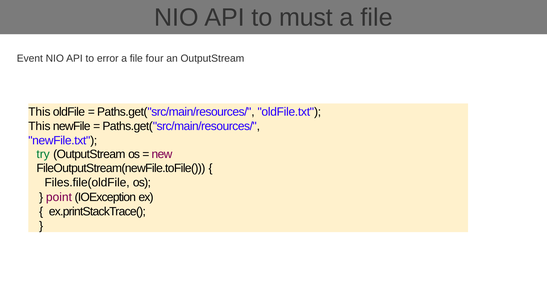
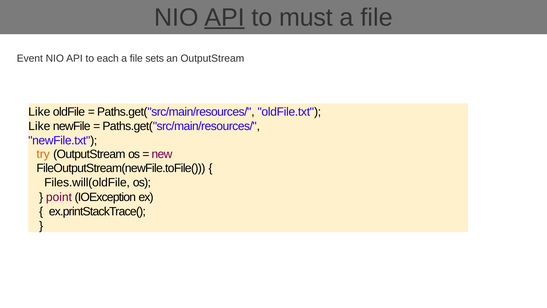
API underline: none -> present (225, 17)
error: error -> each (108, 58)
four: four -> sets (155, 58)
This: This -> Like (39, 112)
This: This -> Like (39, 126)
try colour: green -> orange (43, 154)
Files.file(oldFile: Files.file(oldFile -> Files.will(oldFile (87, 182)
